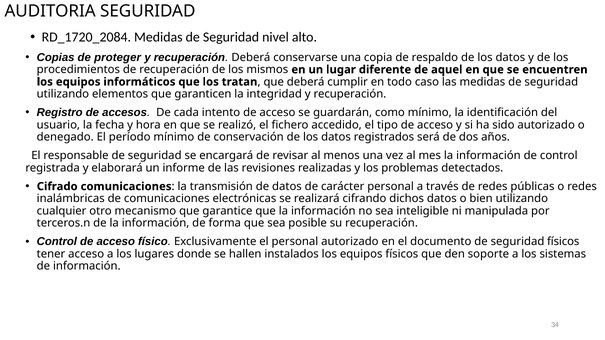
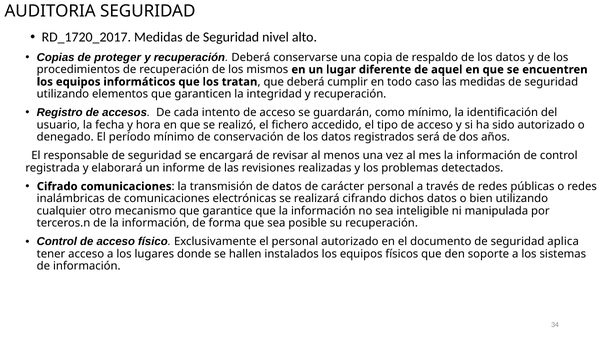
RD_1720_2084: RD_1720_2084 -> RD_1720_2017 (86, 37)
seguridad físicos: físicos -> aplica (563, 242)
